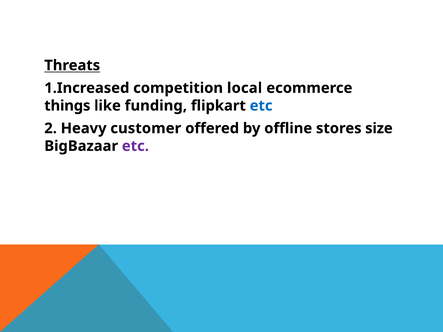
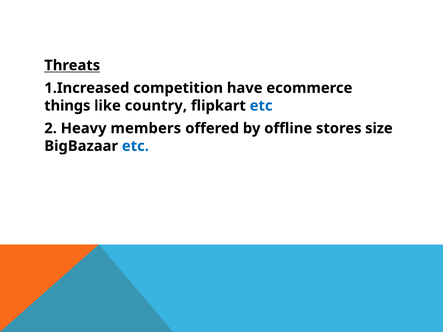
local: local -> have (245, 88)
funding: funding -> country (156, 106)
customer: customer -> members (146, 128)
etc colour: purple -> blue (135, 146)
